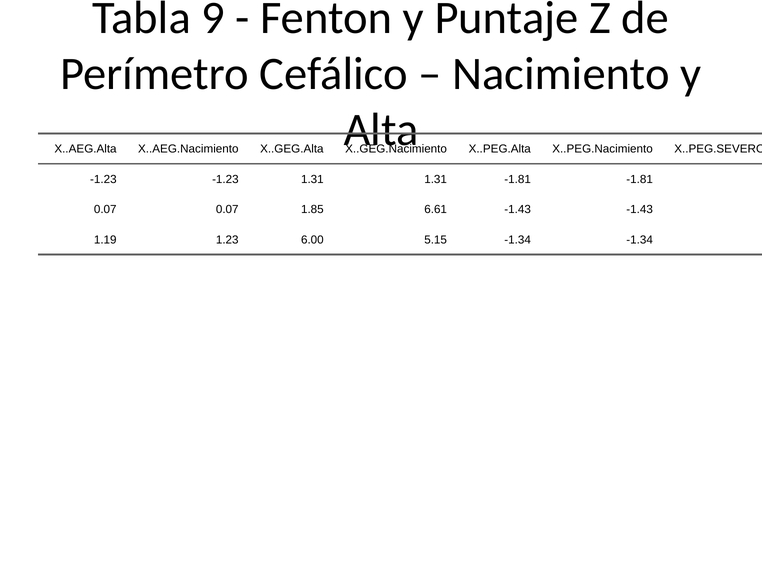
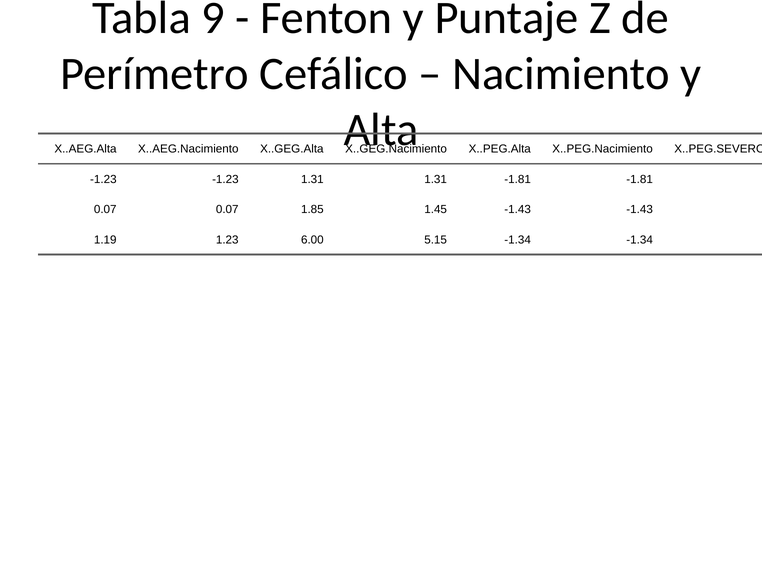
6.61: 6.61 -> 1.45 (436, 209)
